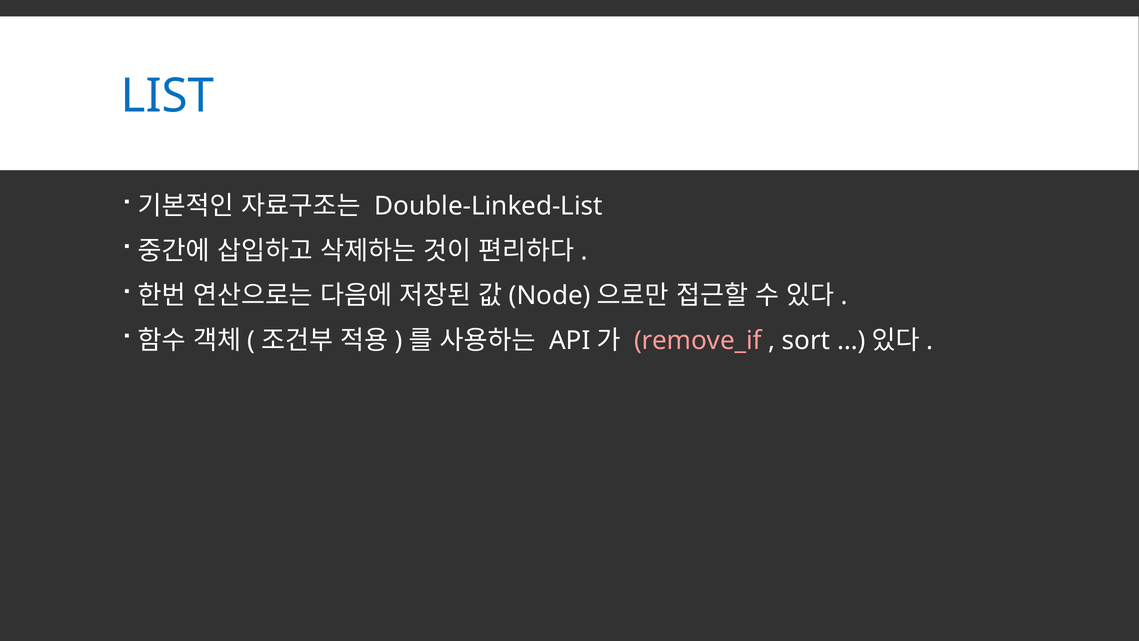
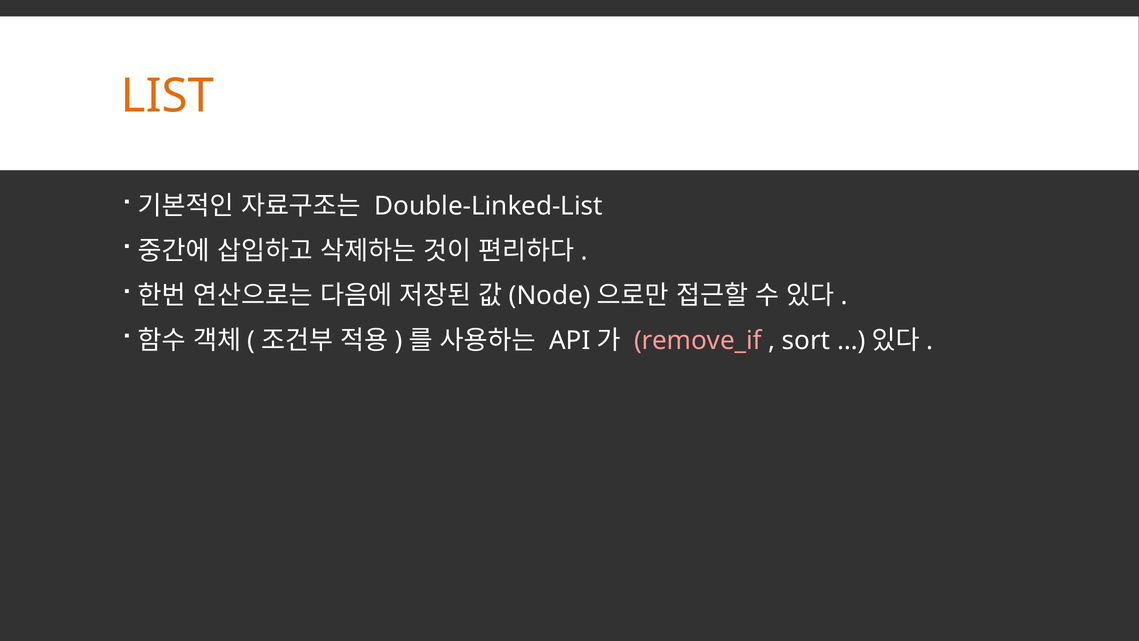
LIST colour: blue -> orange (168, 96)
